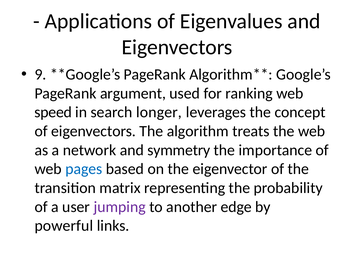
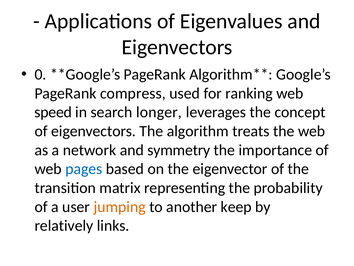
9: 9 -> 0 (40, 74)
argument: argument -> compress (133, 93)
jumping colour: purple -> orange (120, 206)
edge: edge -> keep (236, 206)
powerful: powerful -> relatively (64, 225)
